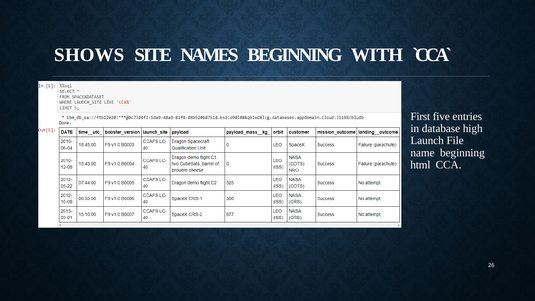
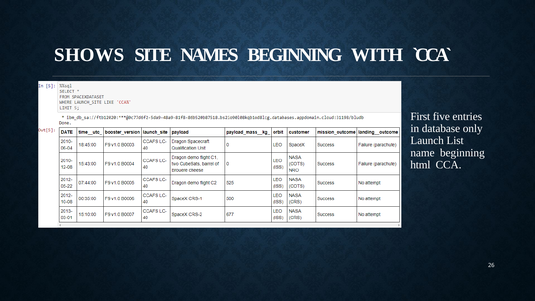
high: high -> only (473, 129)
File: File -> List (455, 141)
